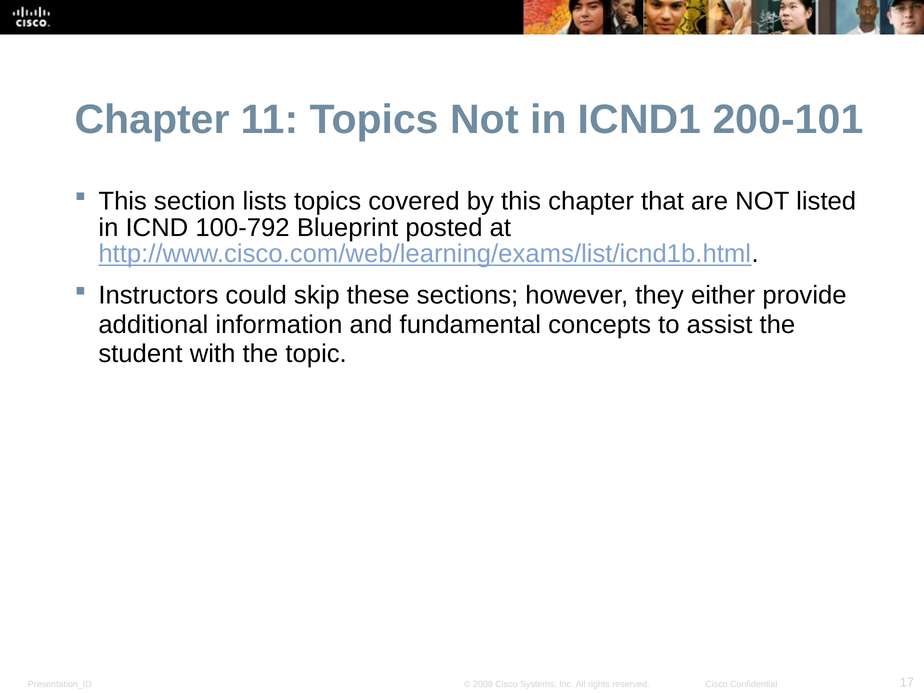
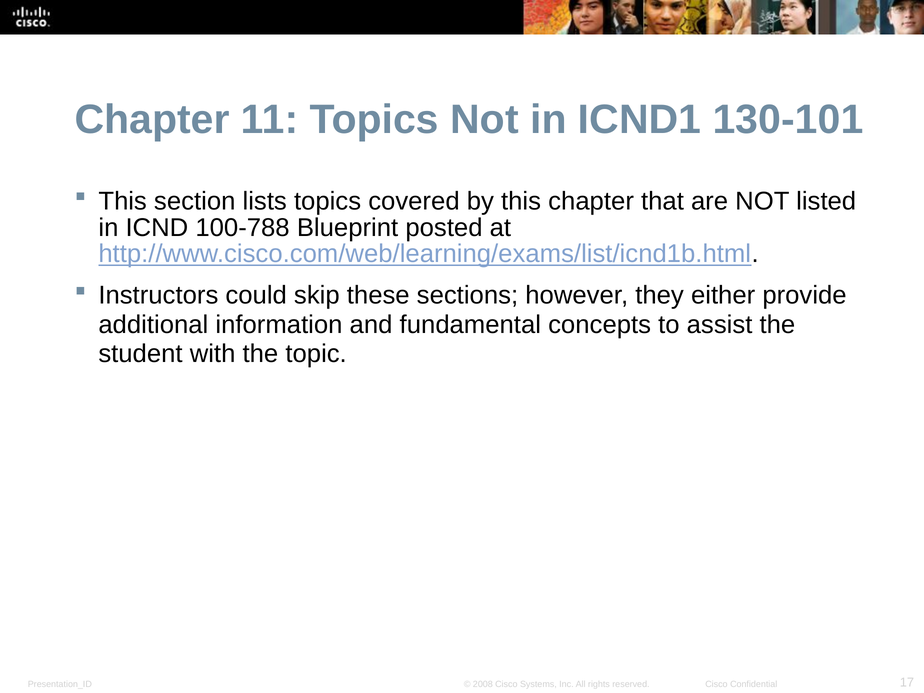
200-101: 200-101 -> 130-101 (788, 120)
100-792: 100-792 -> 100-788 (243, 228)
